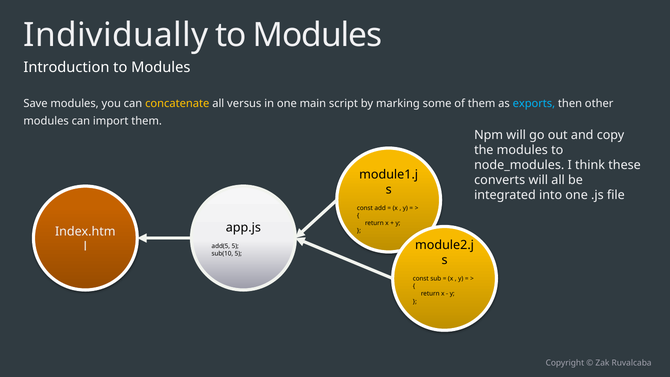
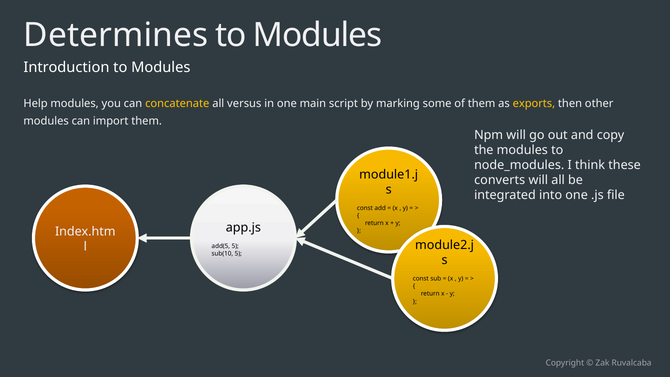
Individually: Individually -> Determines (116, 35)
Save: Save -> Help (36, 104)
exports colour: light blue -> yellow (534, 104)
